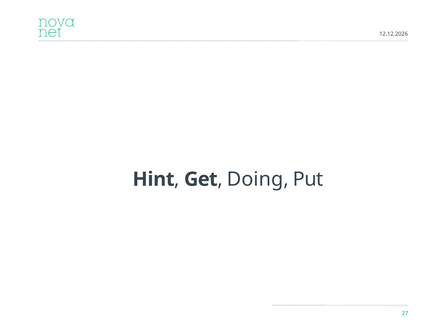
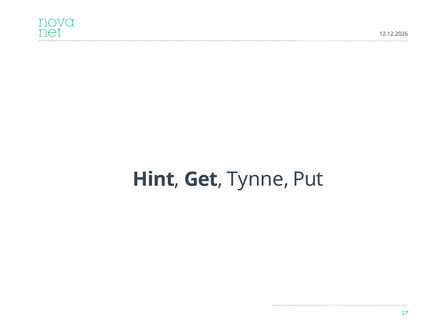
Doing: Doing -> Tynne (258, 179)
